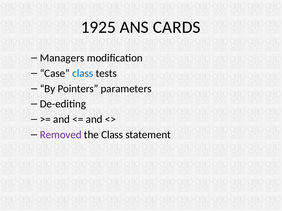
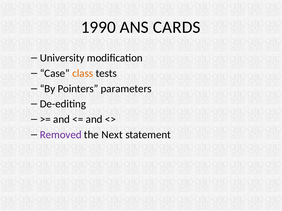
1925: 1925 -> 1990 (98, 27)
Managers: Managers -> University (62, 58)
class colour: blue -> orange (83, 73)
the Class: Class -> Next (112, 135)
